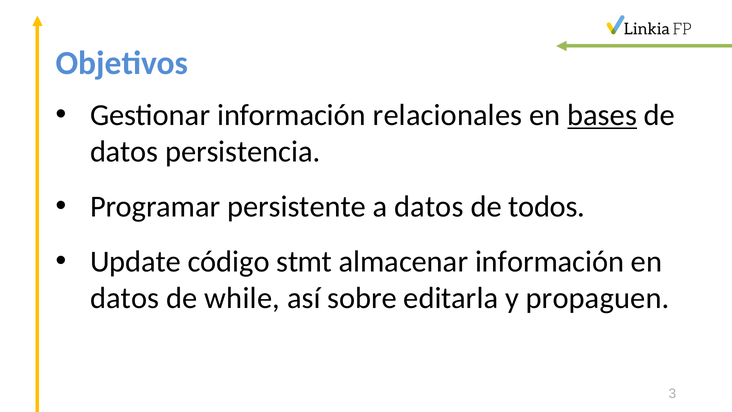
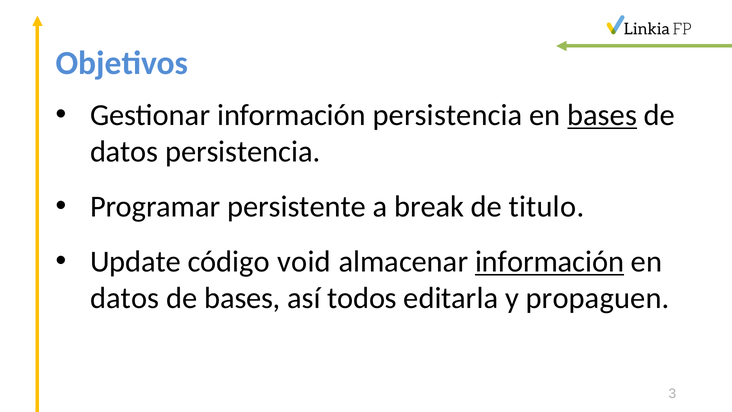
información relacionales: relacionales -> persistencia (448, 115)
a datos: datos -> break (429, 207)
todos: todos -> titulo (546, 207)
stmt: stmt -> void (304, 261)
información underline: none -> present (550, 261)
de while: while -> bases (242, 298)
sobre: sobre -> todos (362, 298)
